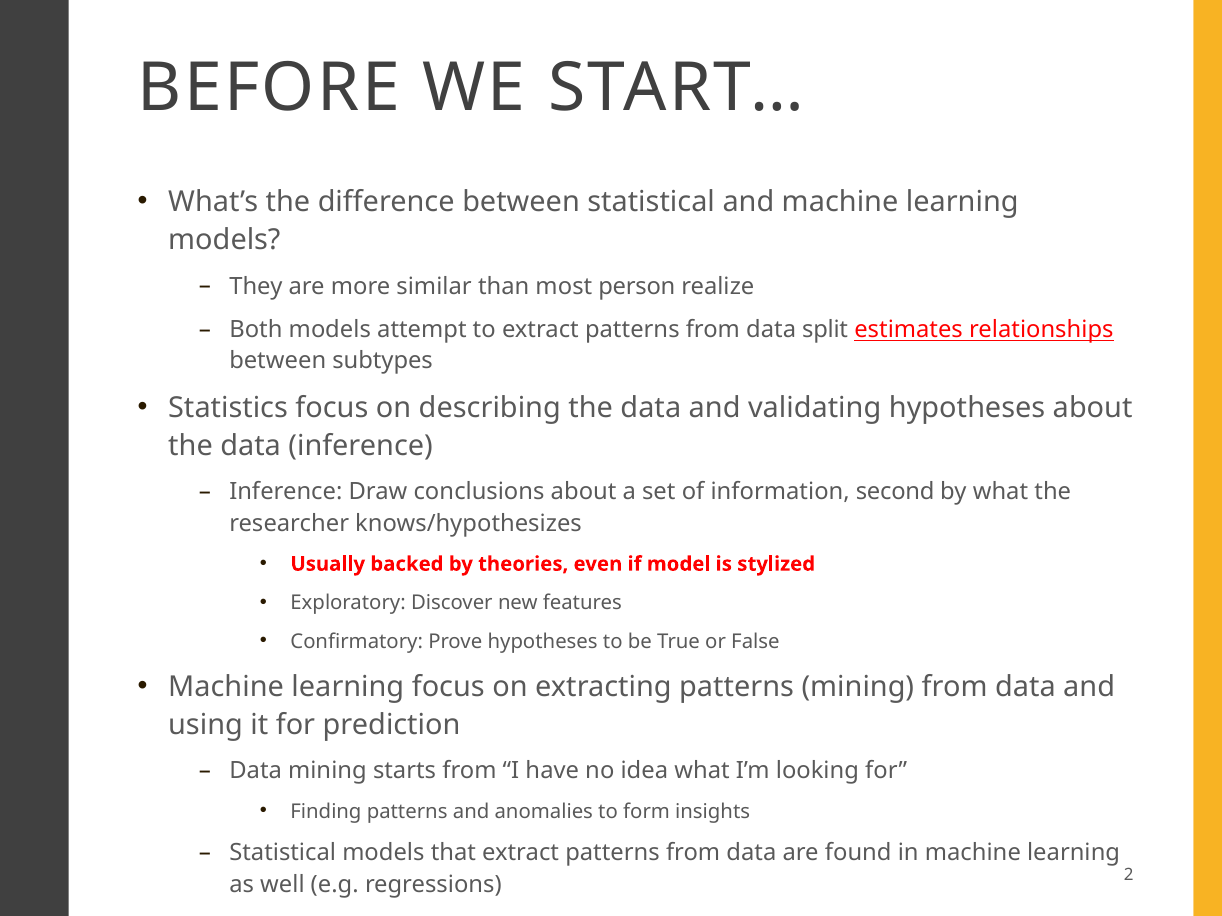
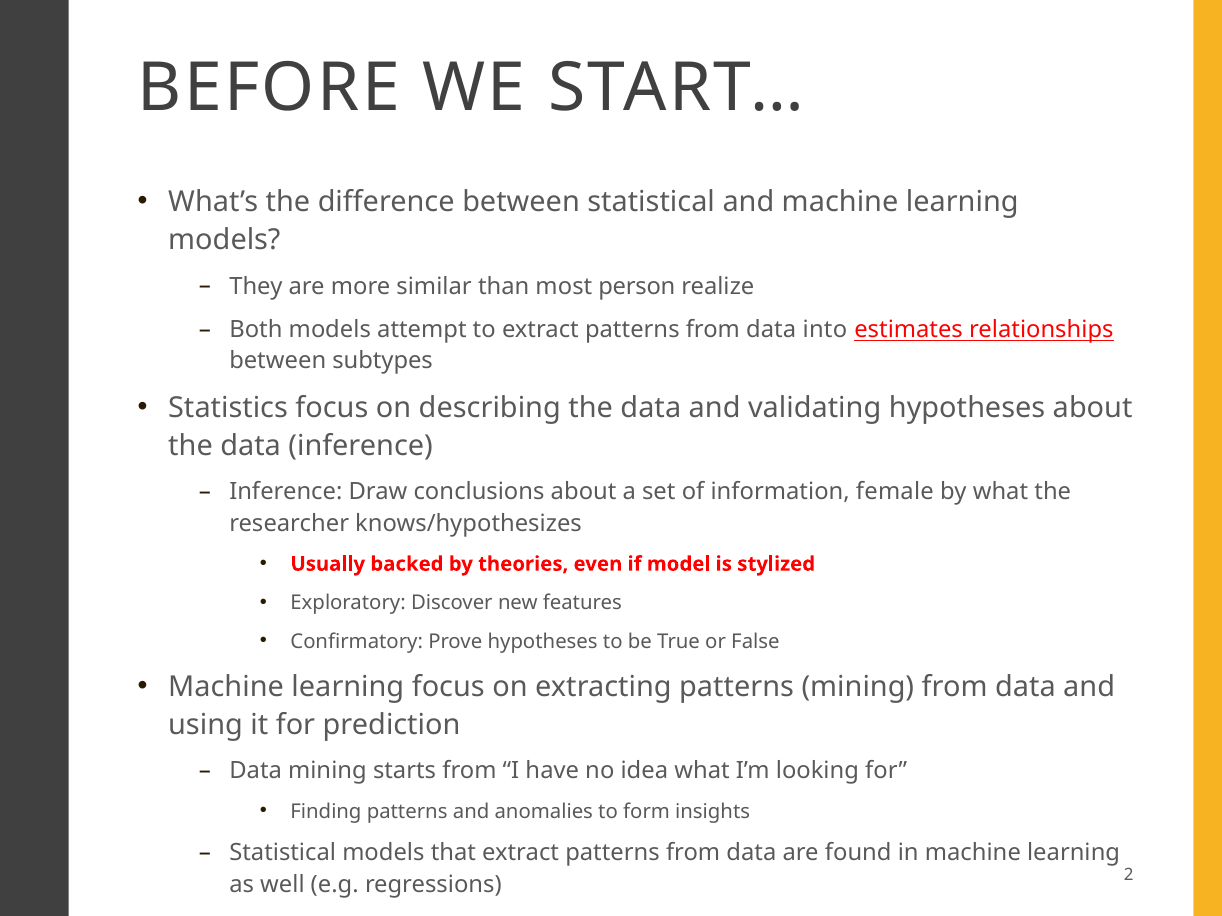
split: split -> into (825, 330)
second: second -> female (895, 492)
